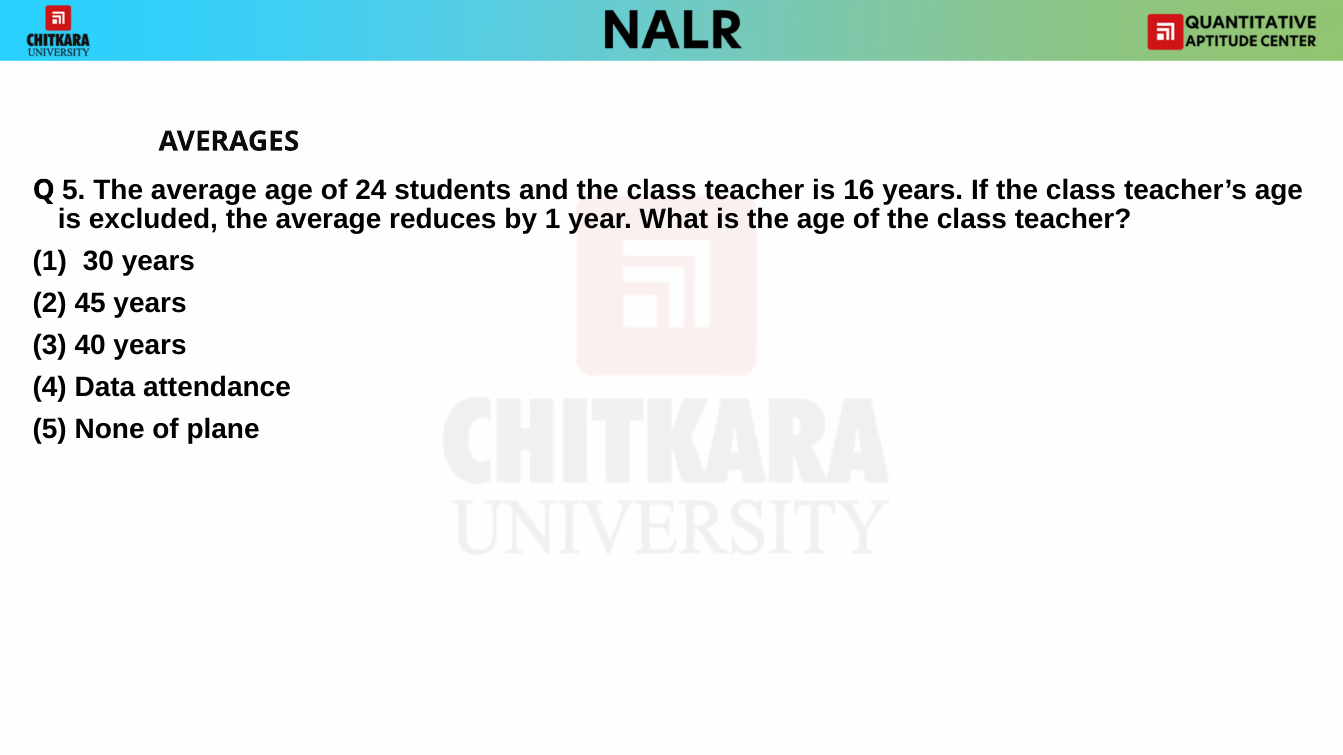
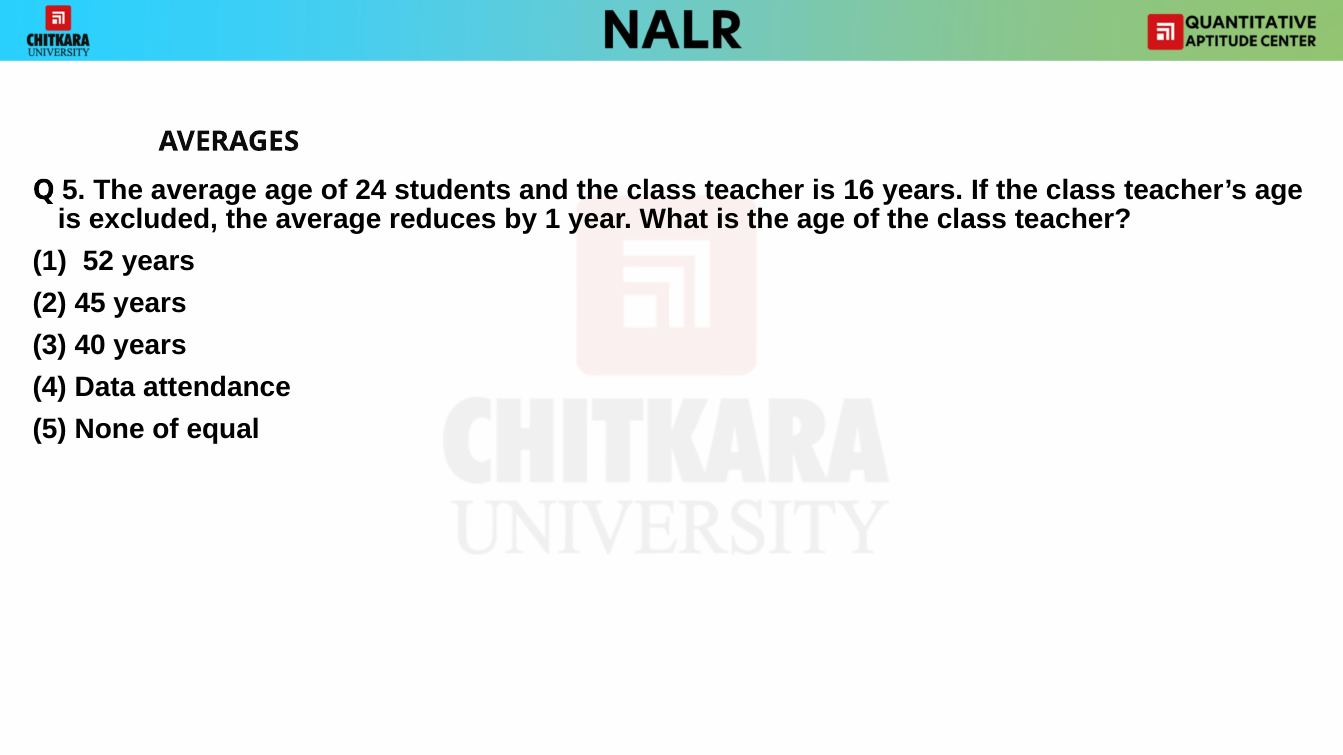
30: 30 -> 52 (99, 261)
plane: plane -> equal (223, 430)
